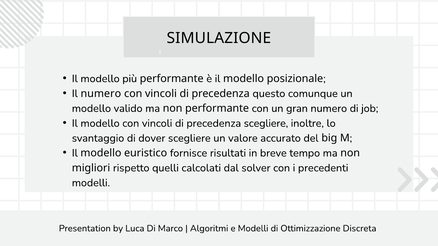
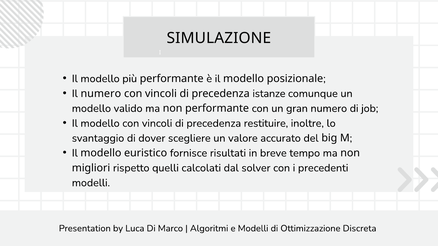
questo: questo -> istanze (269, 94)
precedenza scegliere: scegliere -> restituire (266, 123)
